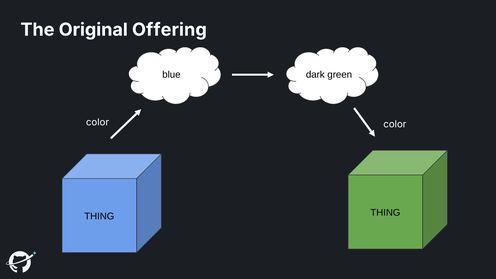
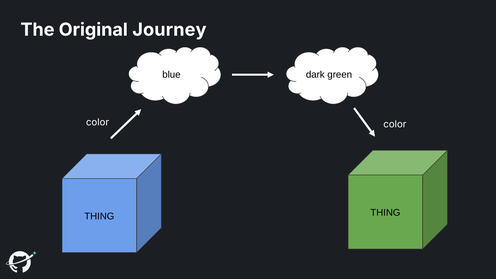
Offering: Offering -> Journey (169, 30)
